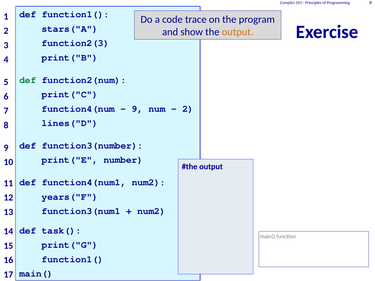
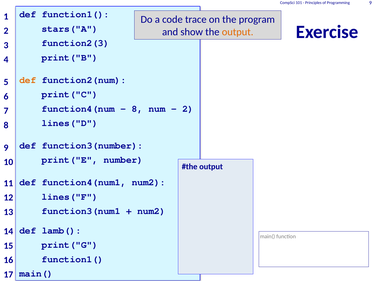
def colour: green -> orange (28, 80)
9: 9 -> 8 (137, 109)
years("F: years("F -> lines("F (70, 197)
task(: task( -> lamb( (61, 231)
